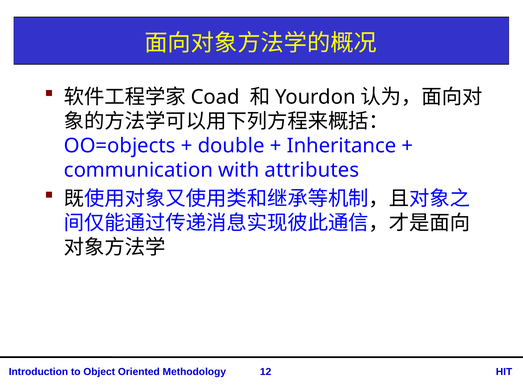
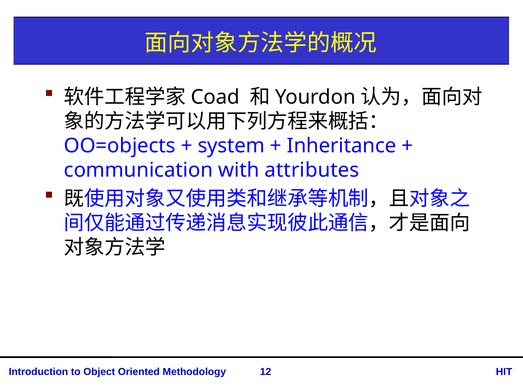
double: double -> system (231, 146)
